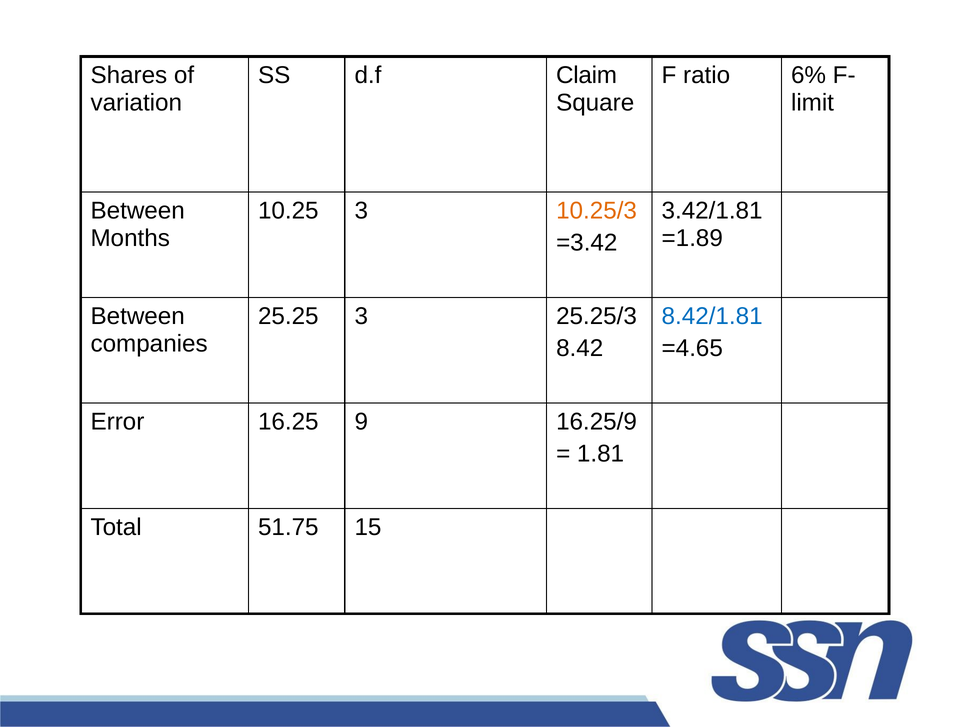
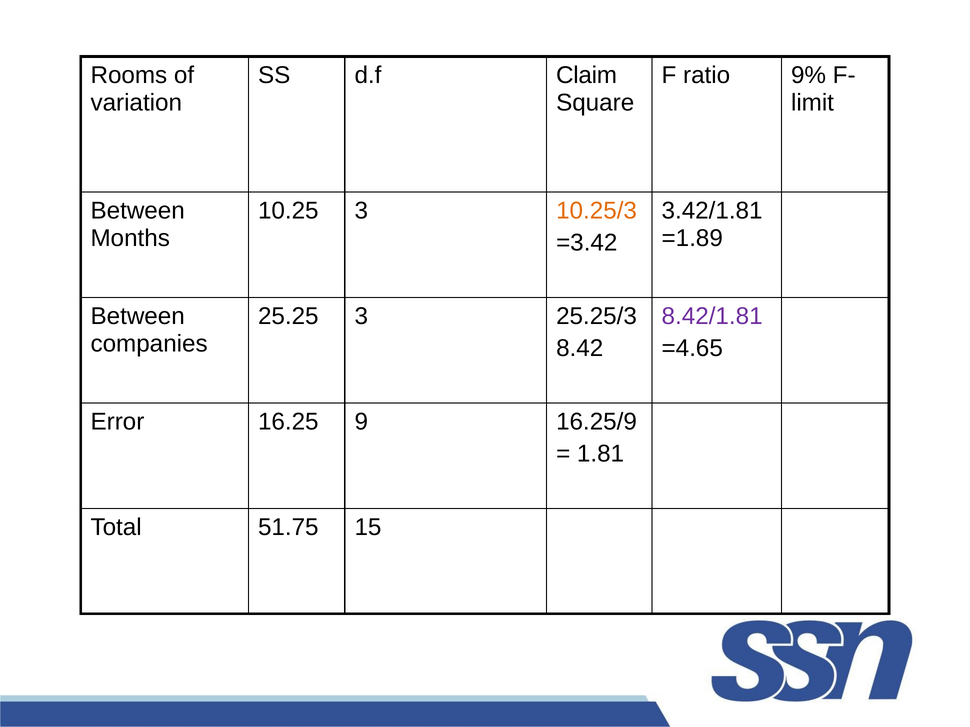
Shares: Shares -> Rooms (129, 75)
6%: 6% -> 9% (809, 75)
8.42/1.81 colour: blue -> purple (712, 317)
